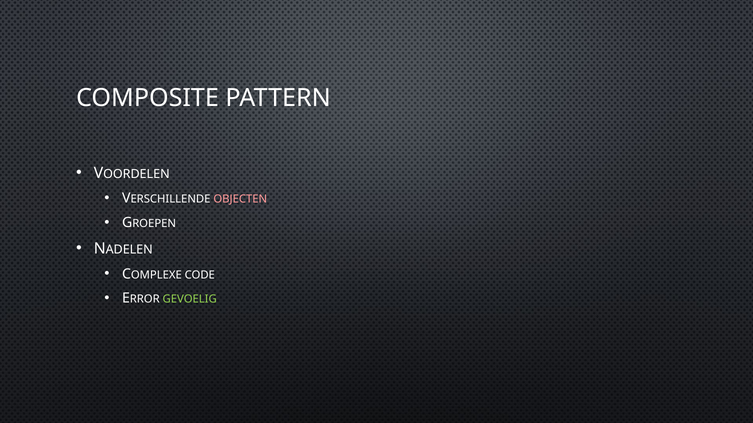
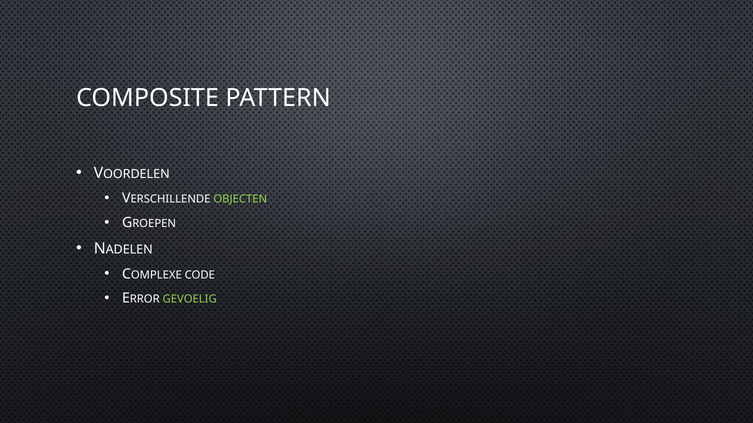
OBJECTEN colour: pink -> light green (240, 200)
